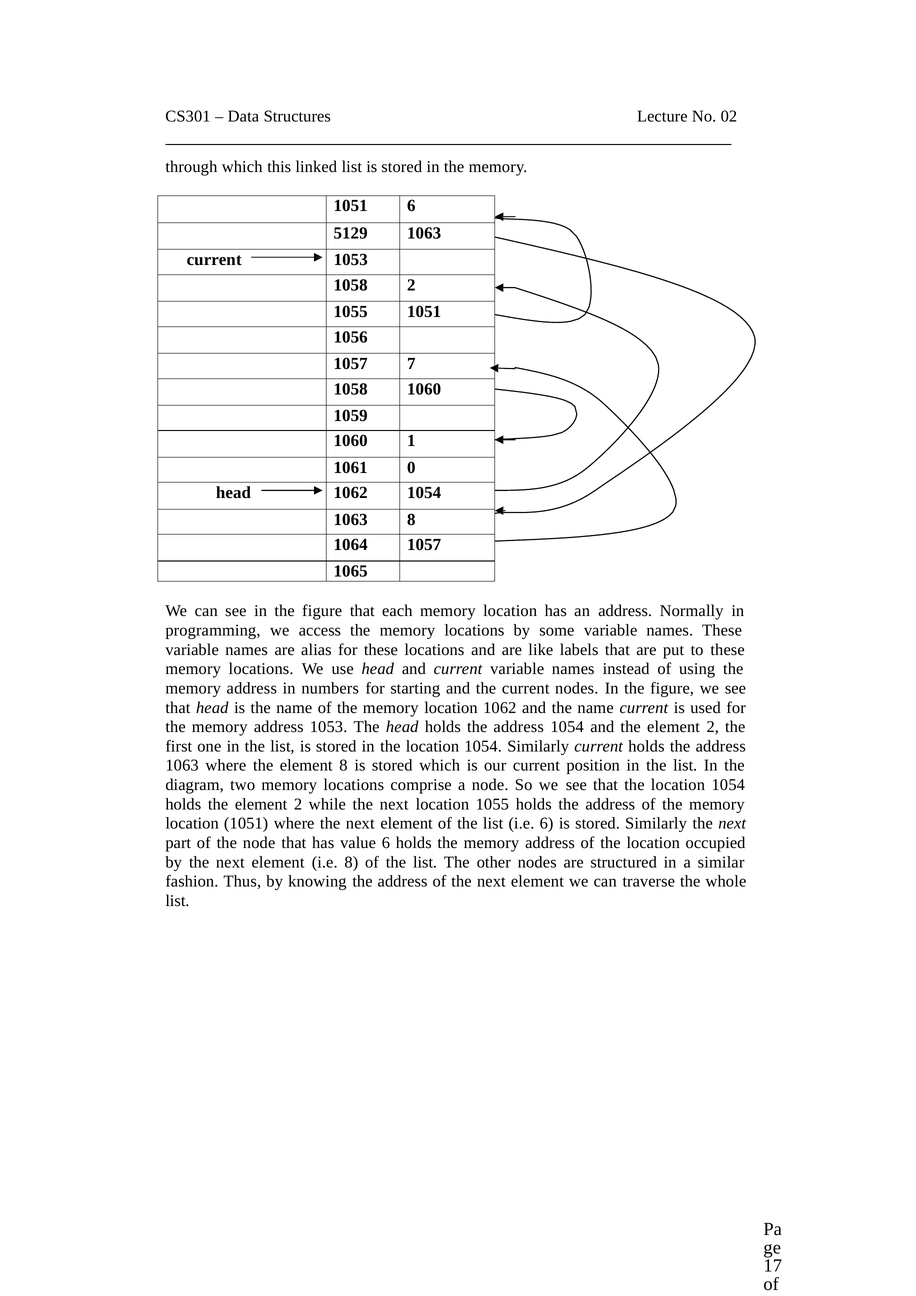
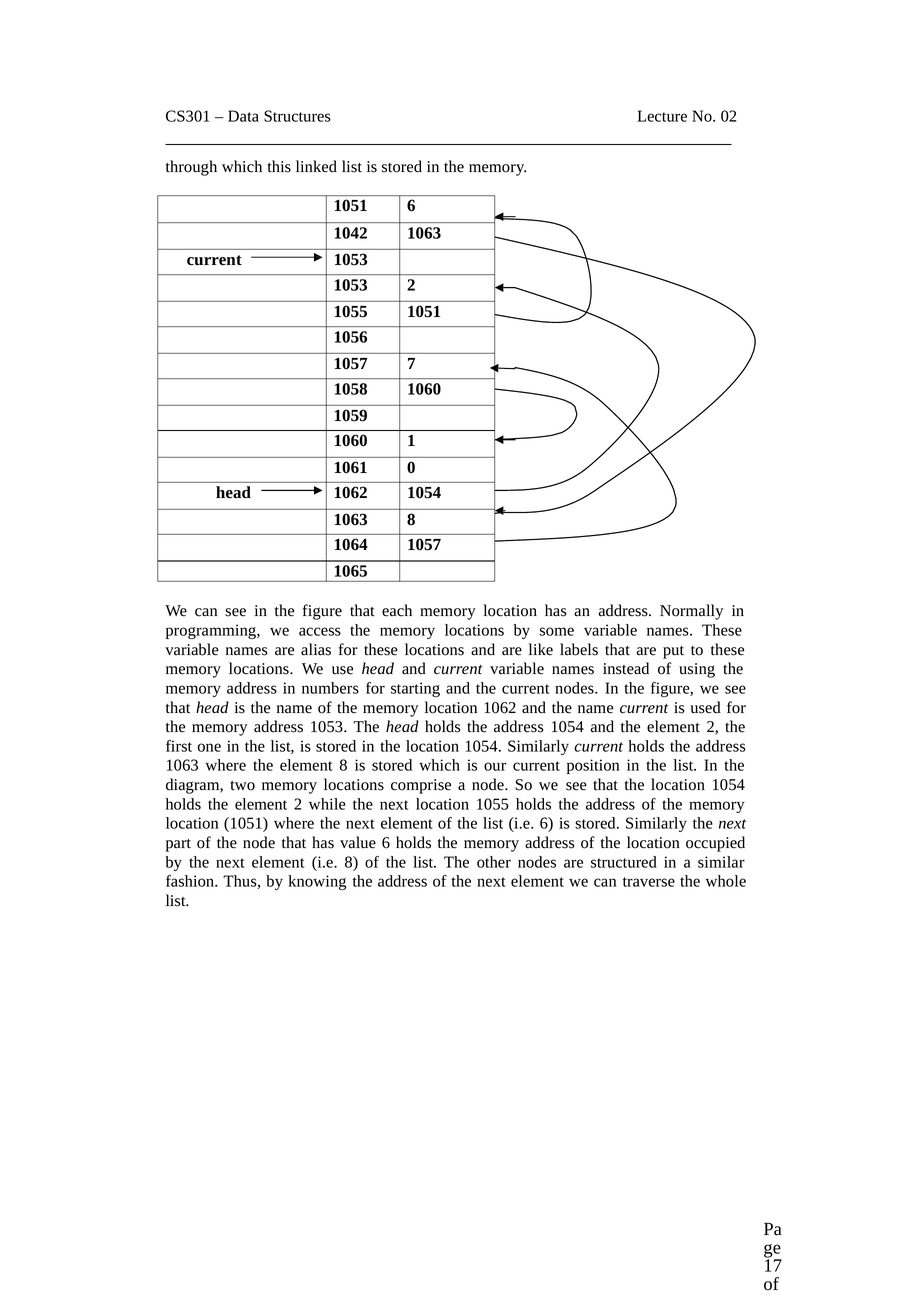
5129: 5129 -> 1042 (351, 233)
1058: 1058 -> 1053 (351, 285)
